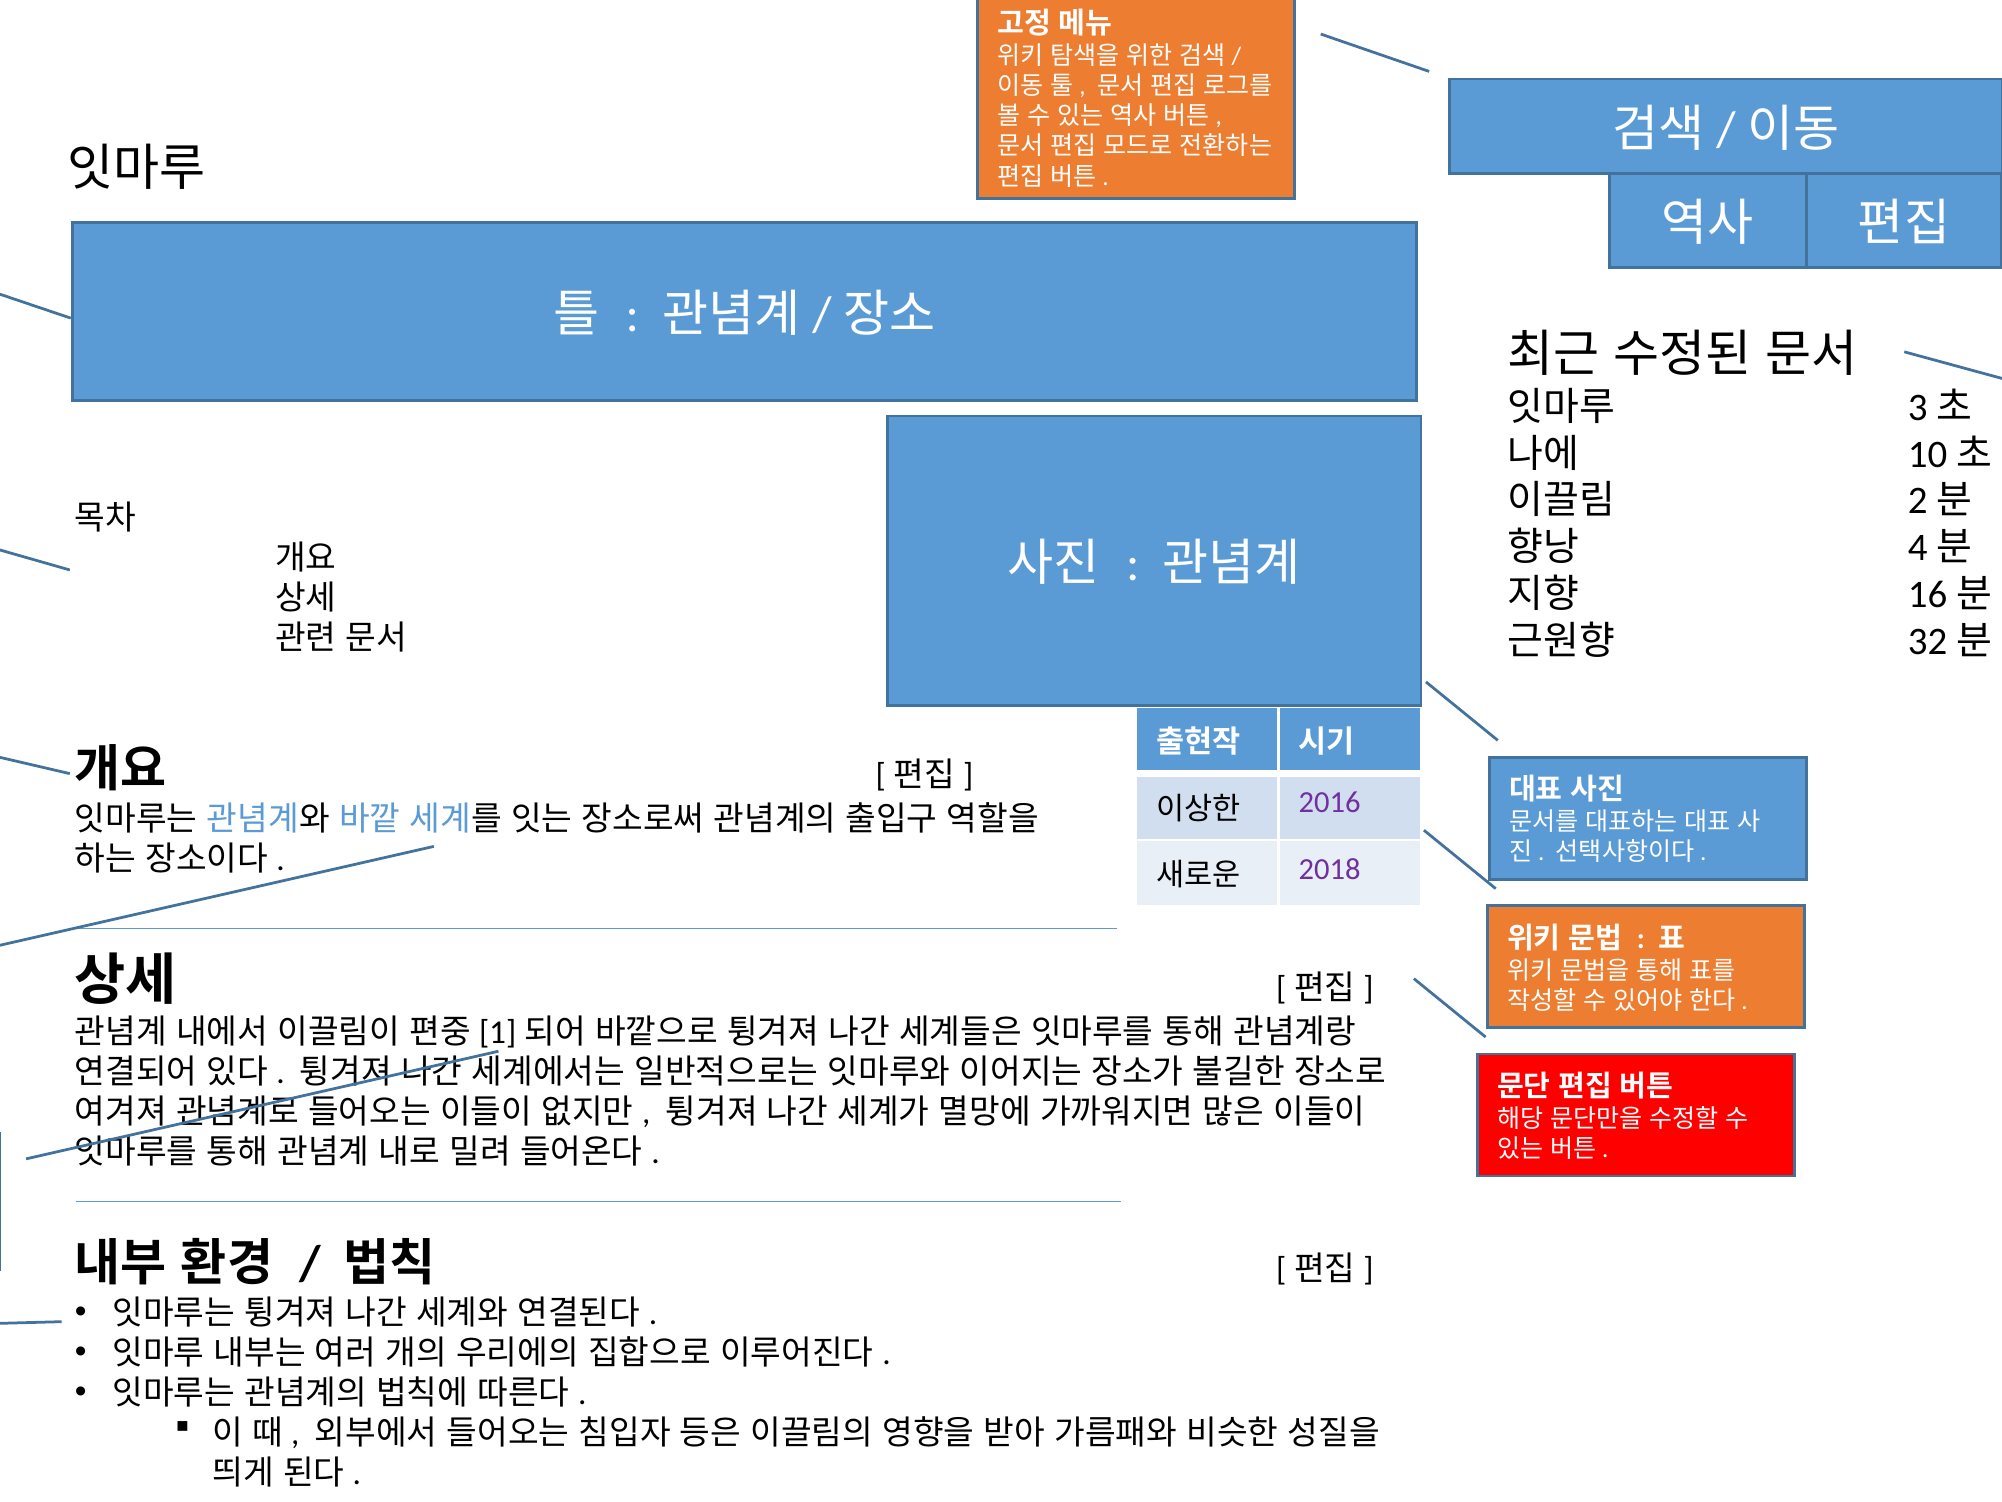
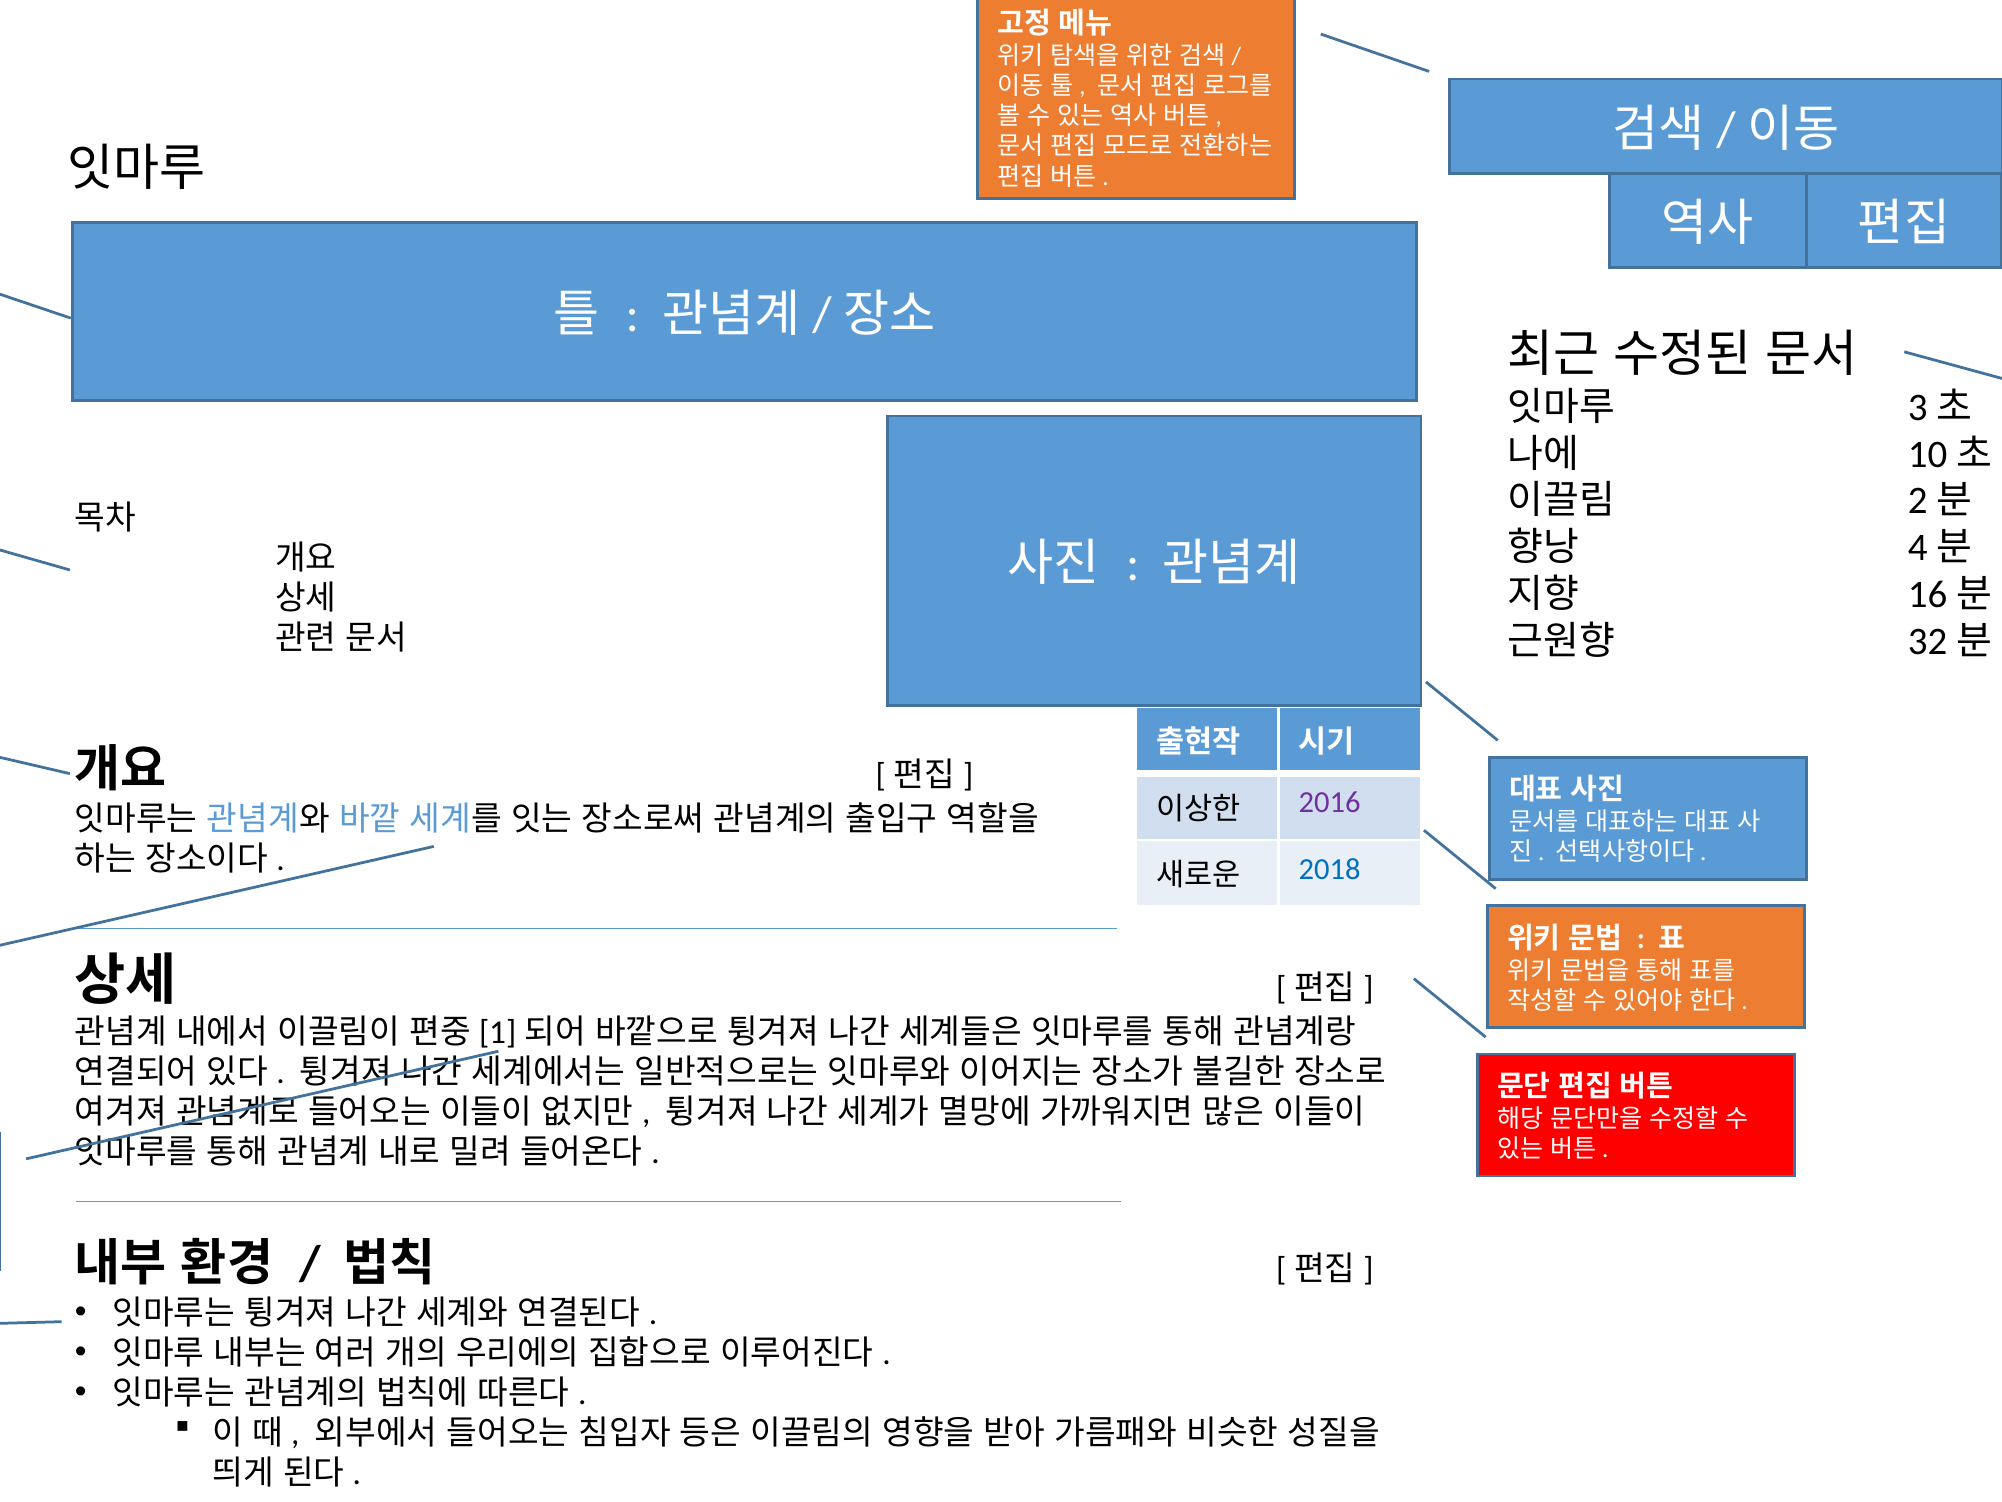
2018 colour: purple -> blue (1330, 869)
